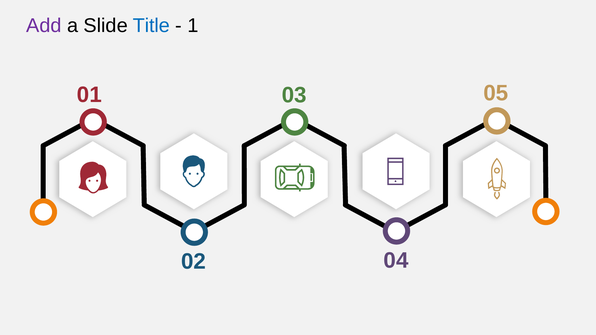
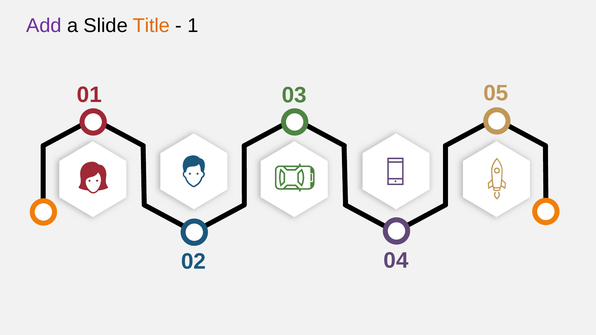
Title colour: blue -> orange (151, 26)
